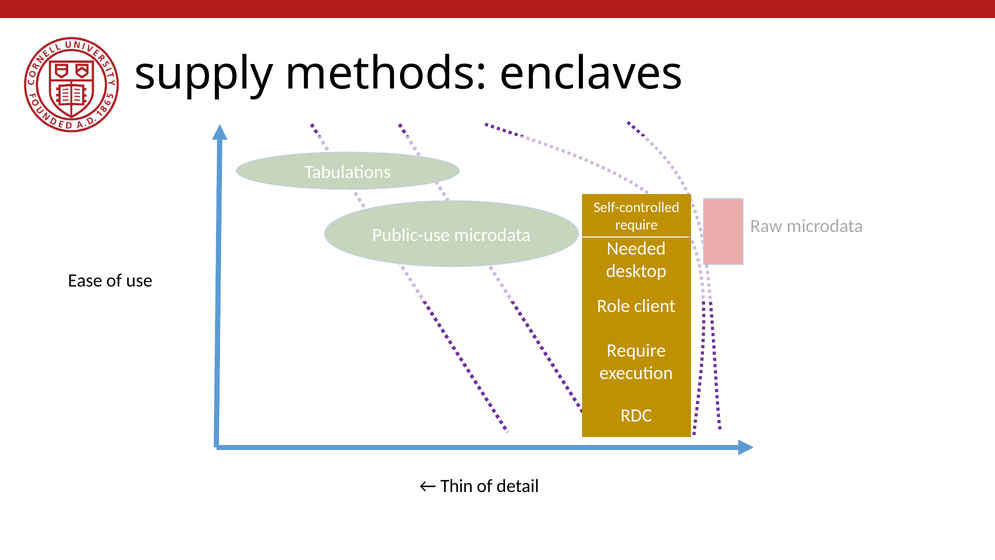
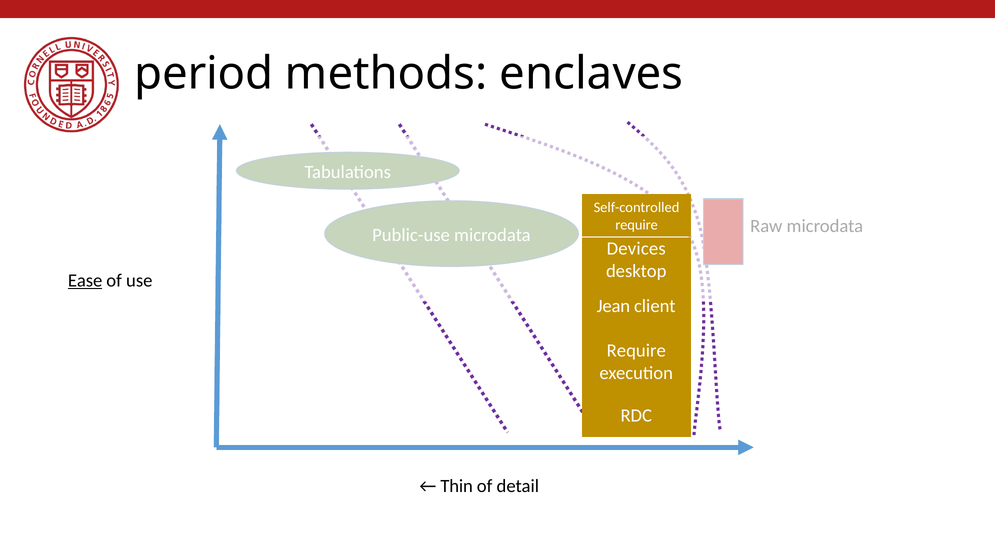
supply: supply -> period (204, 74)
Needed: Needed -> Devices (636, 249)
Ease underline: none -> present (85, 280)
Role: Role -> Jean (613, 306)
